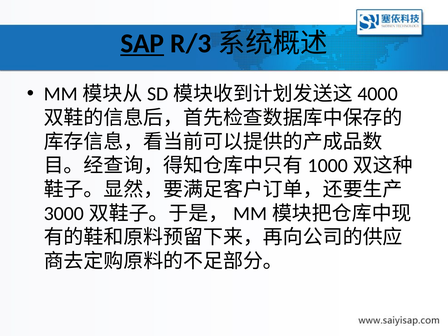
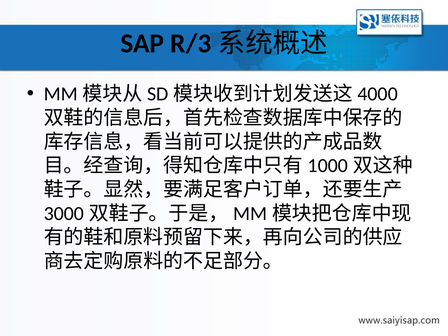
SAP underline: present -> none (142, 43)
